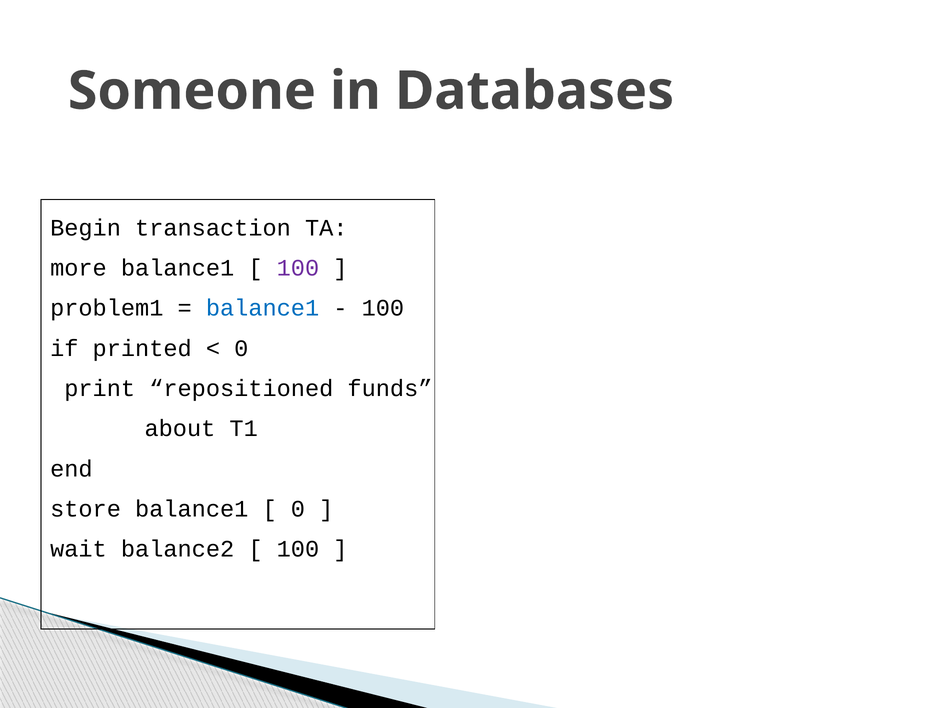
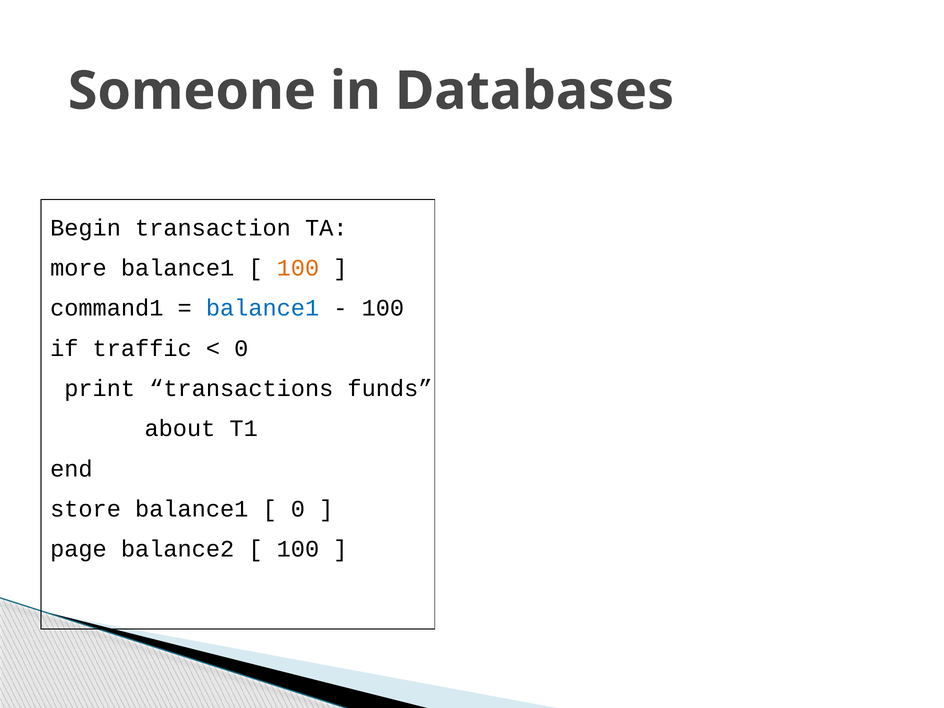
100 colour: purple -> orange (298, 268)
problem1: problem1 -> command1 (107, 308)
printed: printed -> traffic (142, 348)
repositioned: repositioned -> transactions (241, 388)
wait: wait -> page (78, 549)
